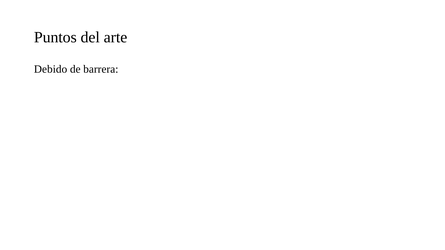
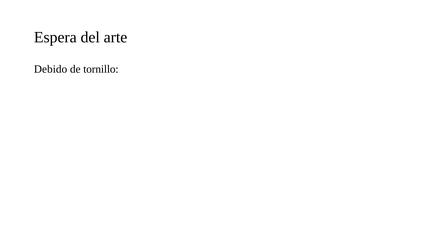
Puntos: Puntos -> Espera (55, 37)
barrera: barrera -> tornillo (101, 69)
